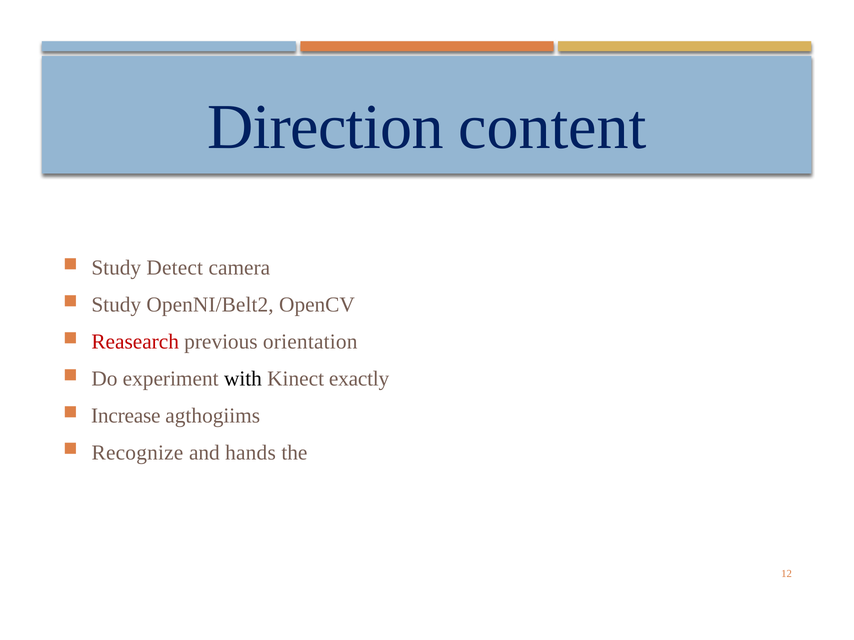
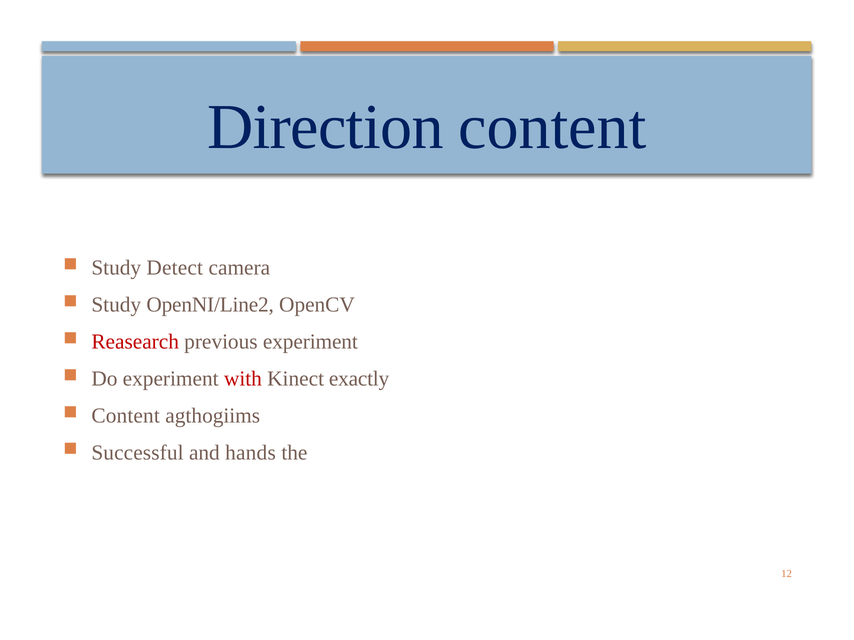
OpenNI/Belt2: OpenNI/Belt2 -> OpenNI/Line2 (210, 305)
previous orientation: orientation -> experiment (310, 342)
with colour: black -> red (243, 379)
Increase: Increase -> Content (126, 416)
Recognize: Recognize -> Successful (137, 453)
